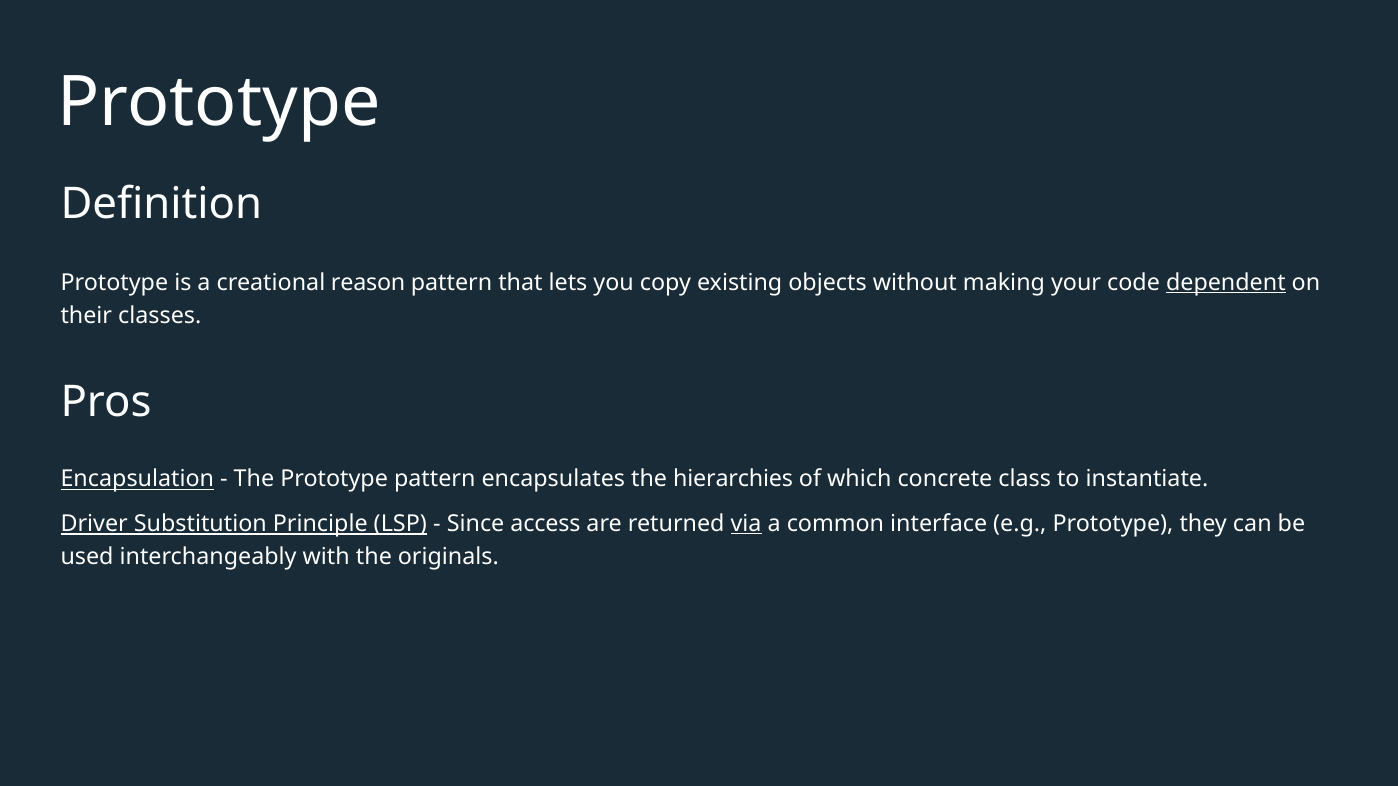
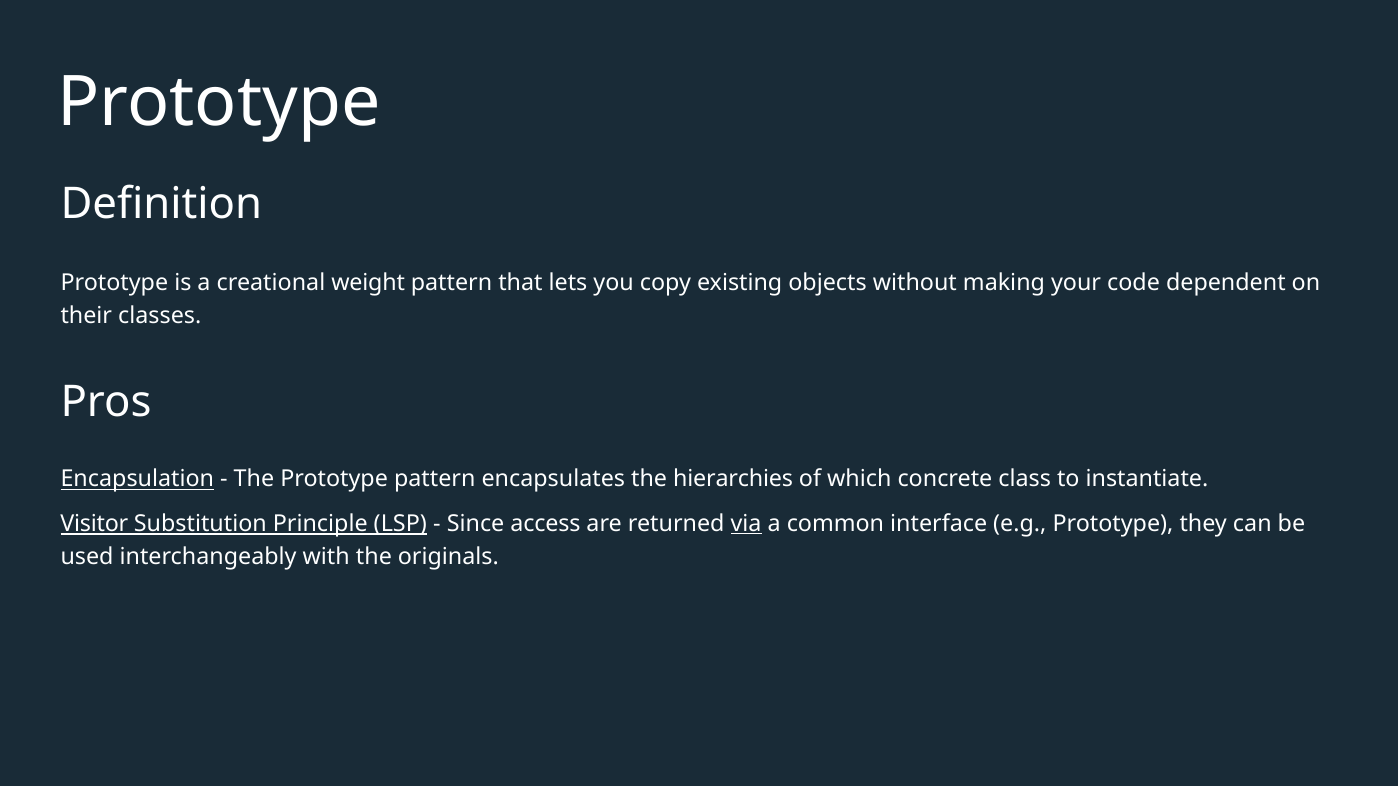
reason: reason -> weight (368, 283)
dependent underline: present -> none (1226, 283)
Driver: Driver -> Visitor (94, 524)
